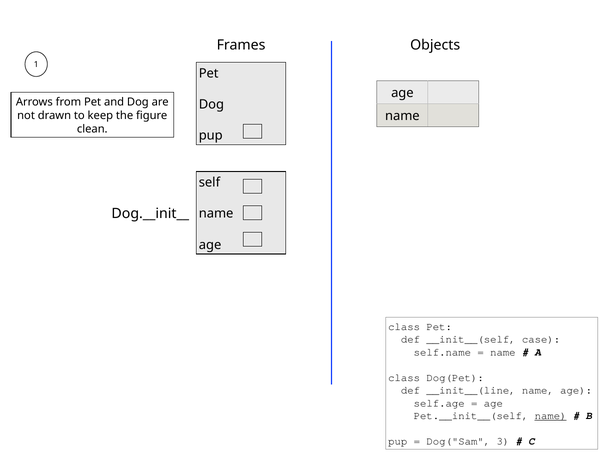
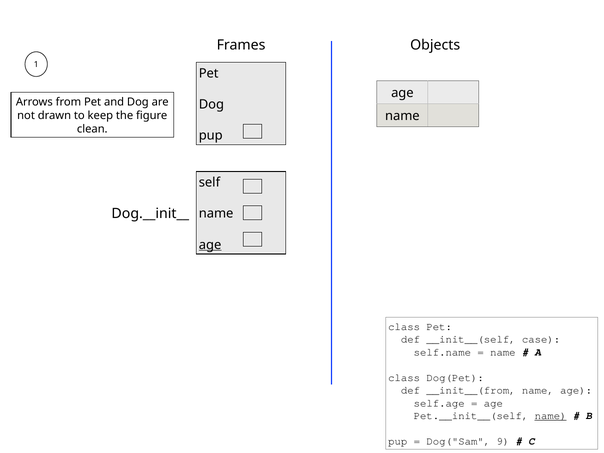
age underline: none -> present (210, 245)
__init__(line: __init__(line -> __init__(from (471, 390)
3: 3 -> 9 (503, 441)
